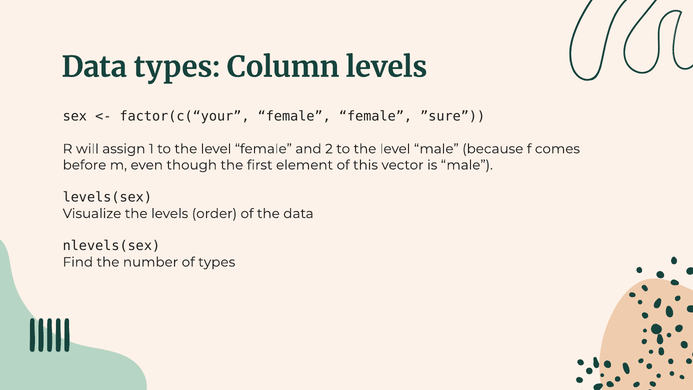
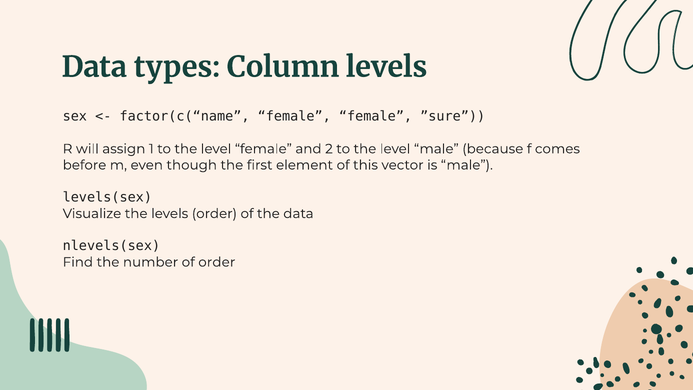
factor(c(“your: factor(c(“your -> factor(c(“name (185, 116)
of types: types -> order (217, 262)
